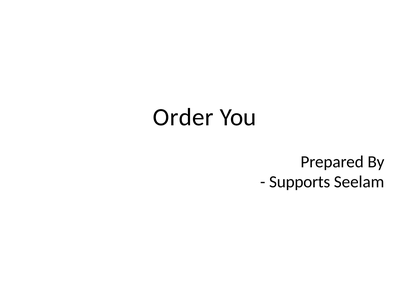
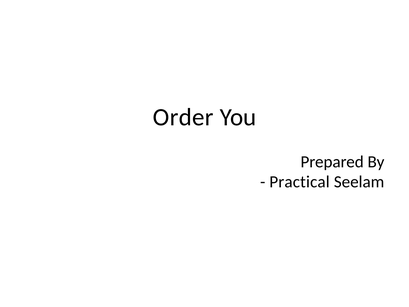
Supports: Supports -> Practical (300, 182)
